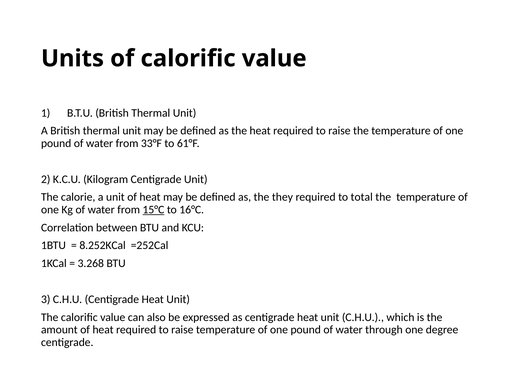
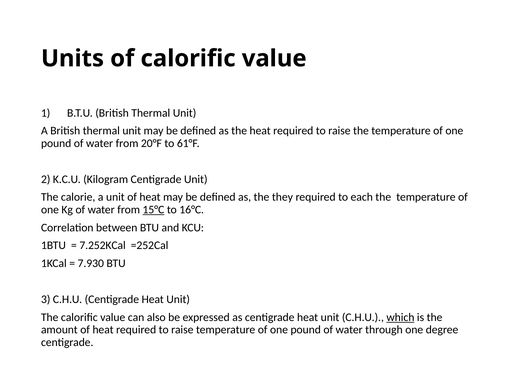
33°F: 33°F -> 20°F (151, 143)
total: total -> each (362, 197)
8.252KCal: 8.252KCal -> 7.252KCal (103, 245)
3.268: 3.268 -> 7.930 (91, 263)
which underline: none -> present (400, 317)
